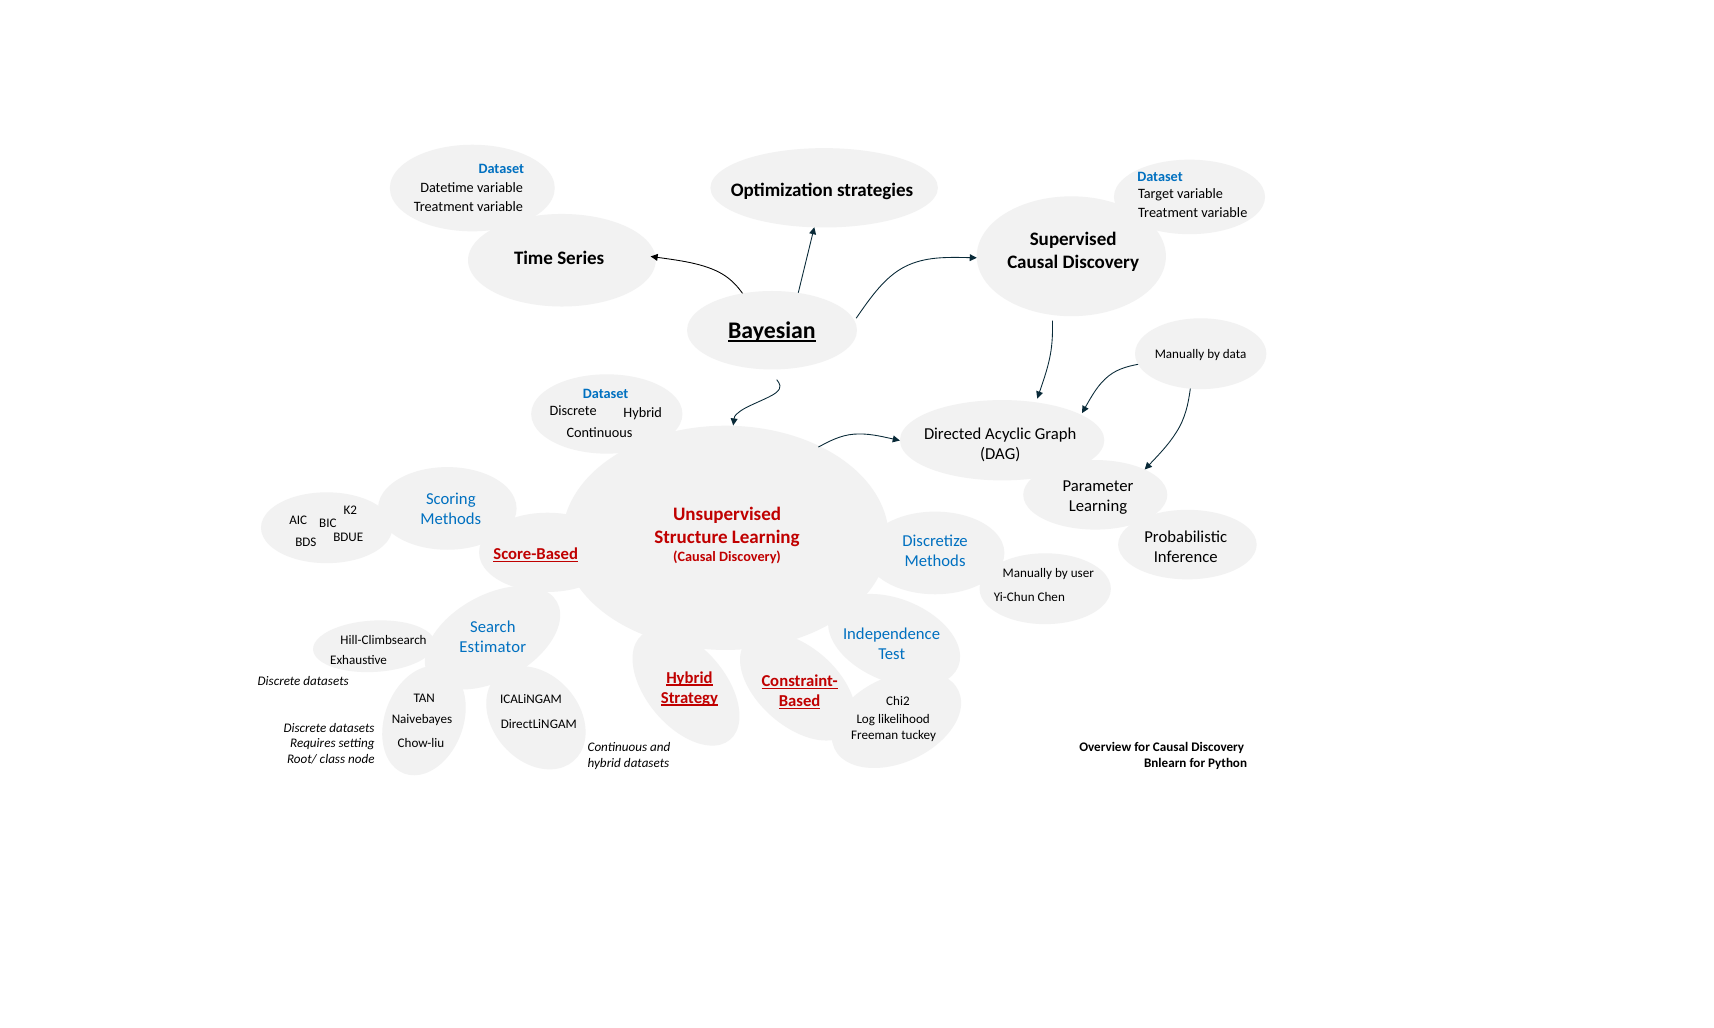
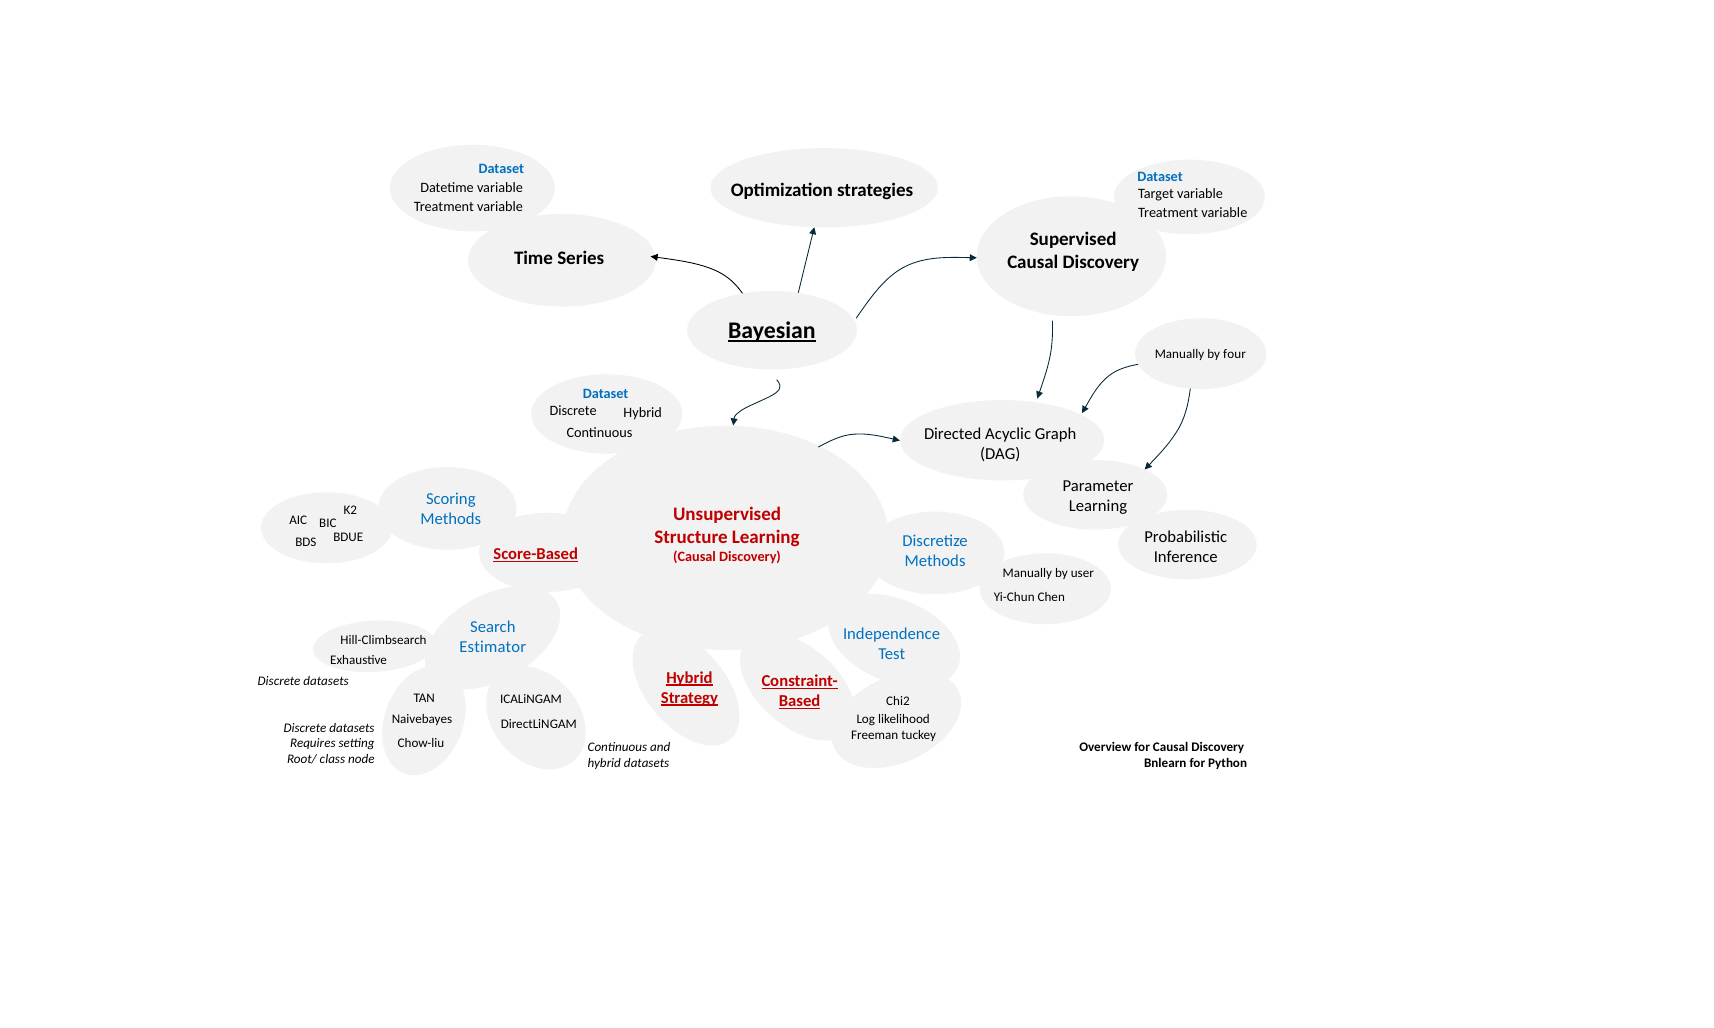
data: data -> four (1234, 355)
